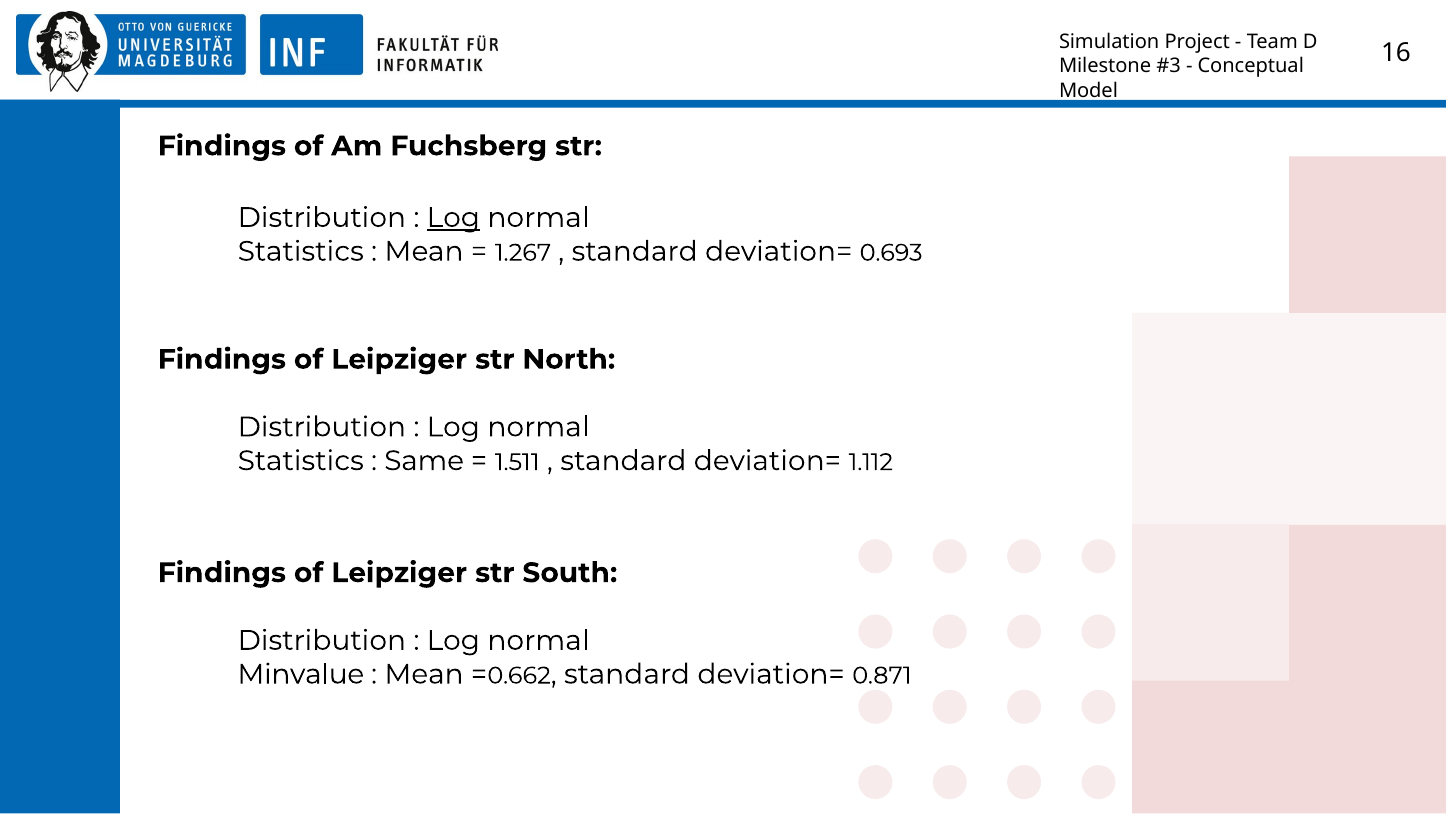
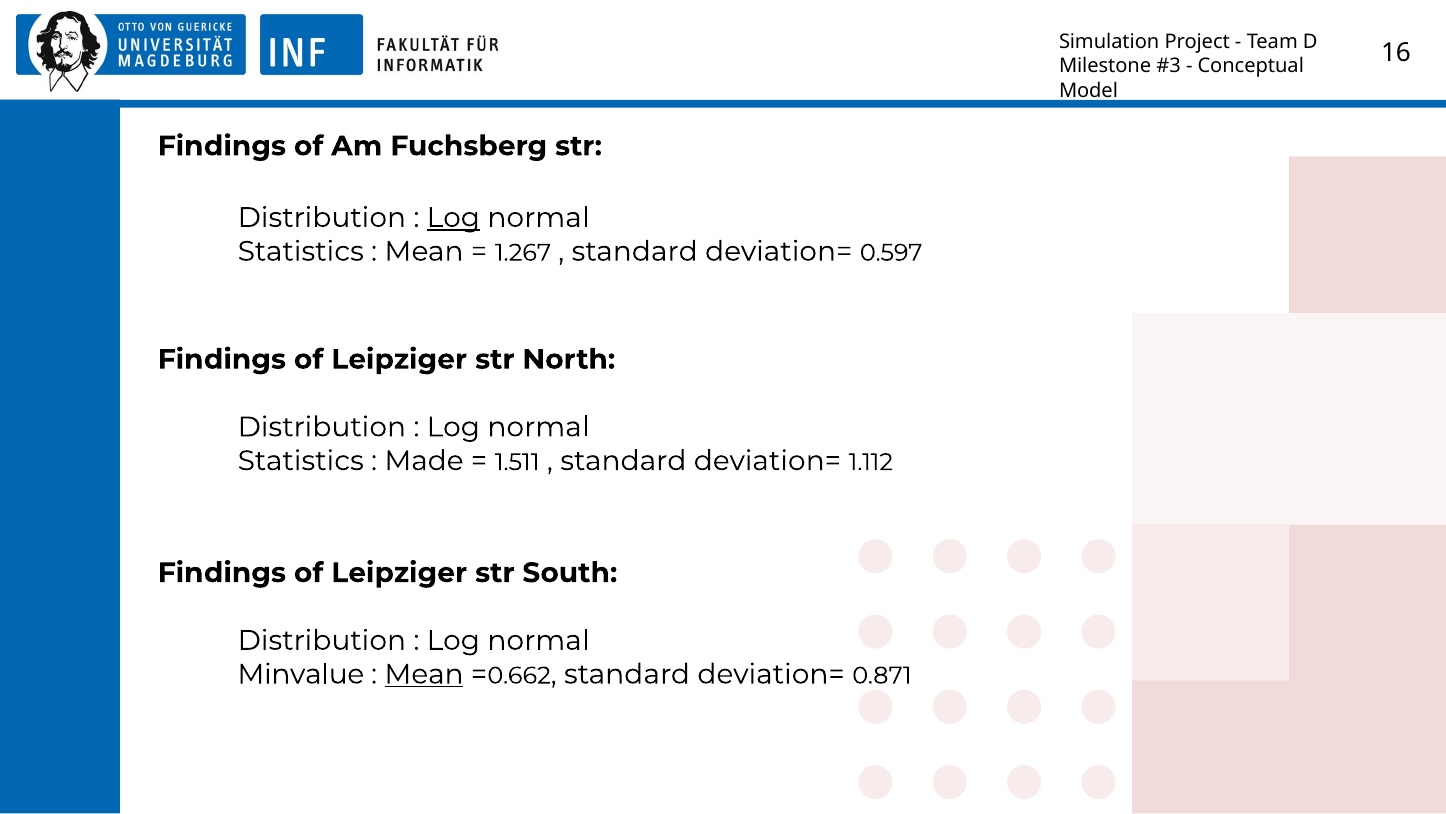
0.693: 0.693 -> 0.597 (891, 253)
Same: Same -> Made (424, 460)
Mean underline: none -> present (424, 674)
